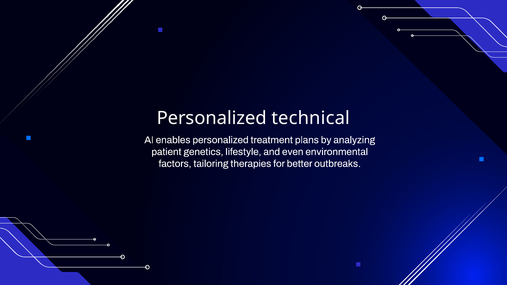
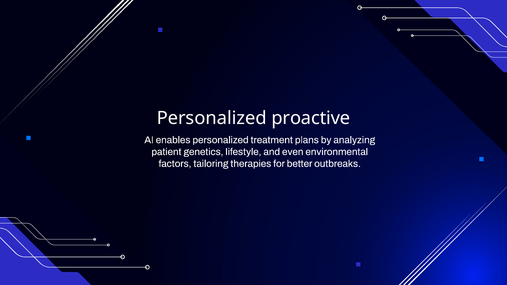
technical: technical -> proactive (311, 118)
